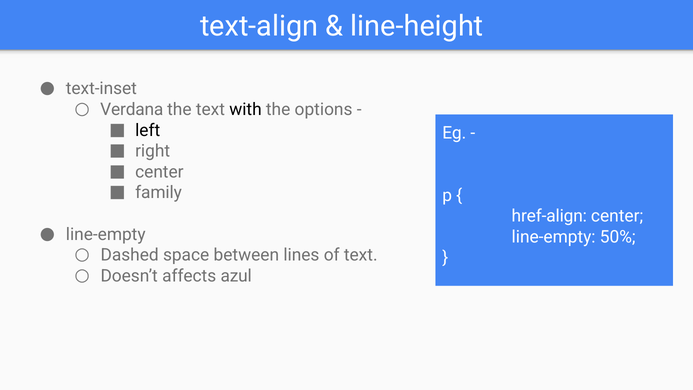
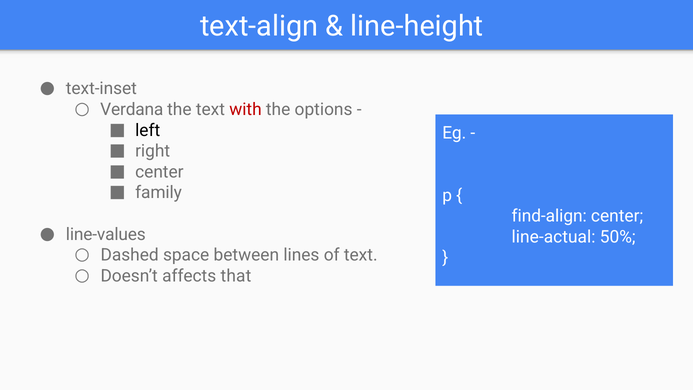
with colour: black -> red (245, 110)
href-align: href-align -> find-align (549, 216)
line-empty: line-empty -> line-values (106, 234)
line-empty: line-empty -> line-actual (554, 237)
azul: azul -> that (236, 276)
